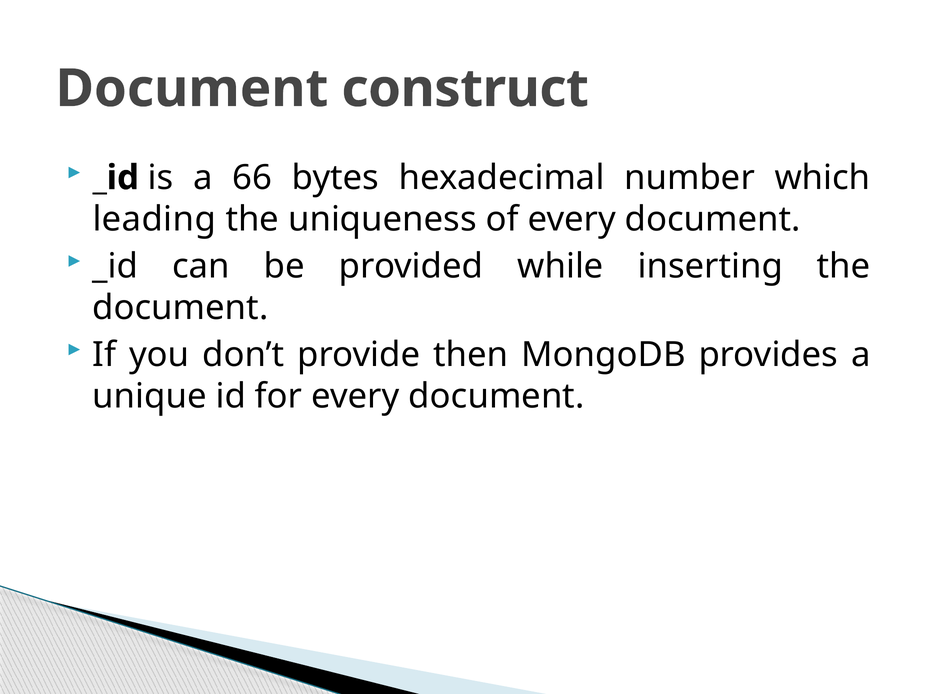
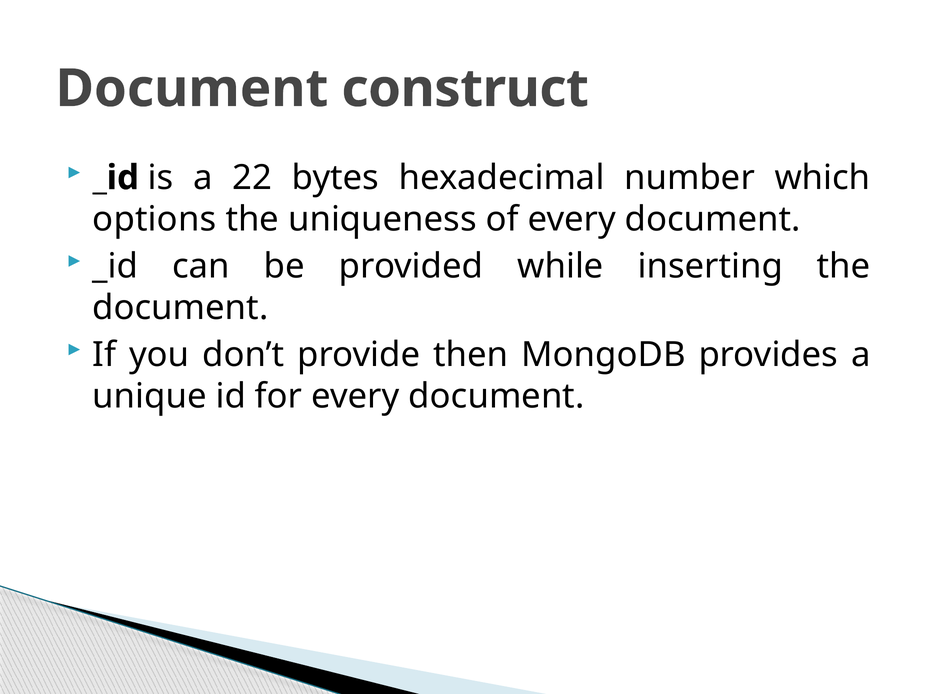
66: 66 -> 22 (252, 178)
leading: leading -> options (154, 220)
